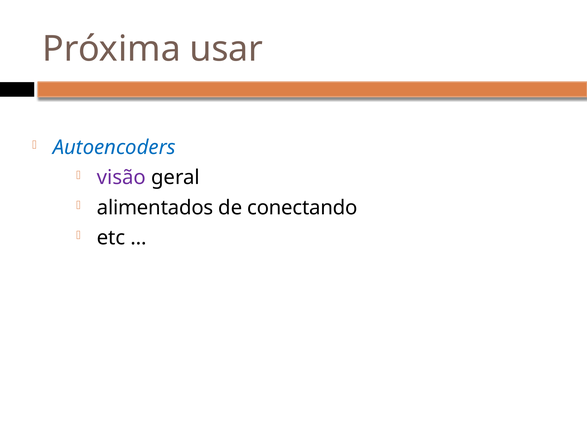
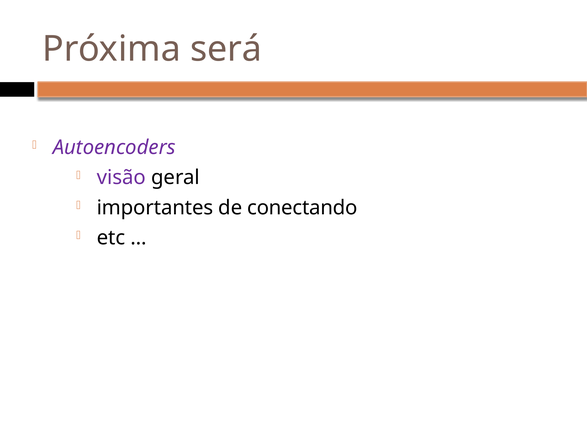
usar: usar -> será (226, 49)
Autoencoders colour: blue -> purple (114, 147)
alimentados: alimentados -> importantes (155, 208)
